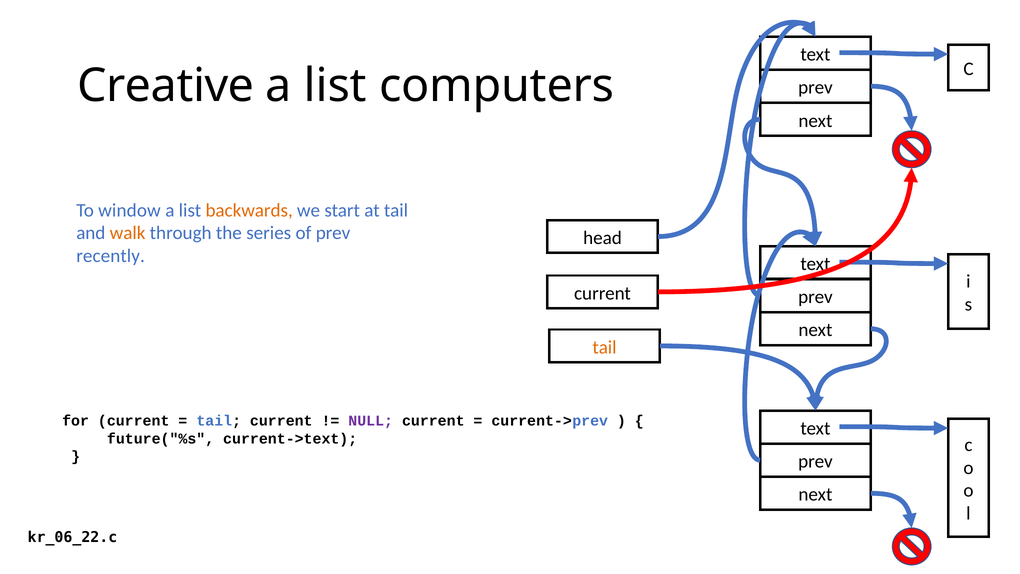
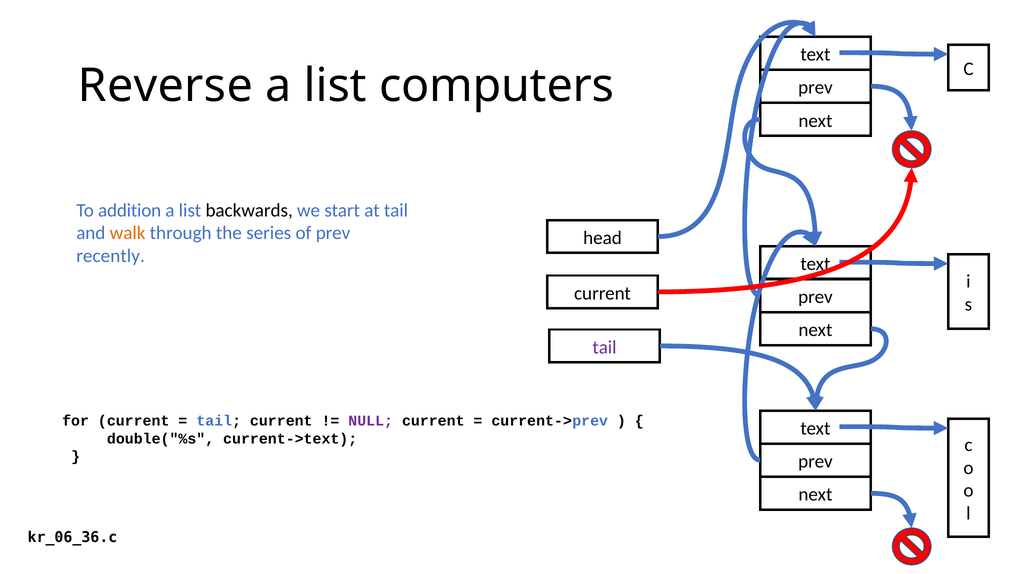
Creative: Creative -> Reverse (165, 86)
window: window -> addition (130, 210)
backwards colour: orange -> black (249, 210)
tail colour: orange -> purple (605, 347)
future("%s: future("%s -> double("%s (161, 439)
kr_06_22.c: kr_06_22.c -> kr_06_36.c (72, 537)
